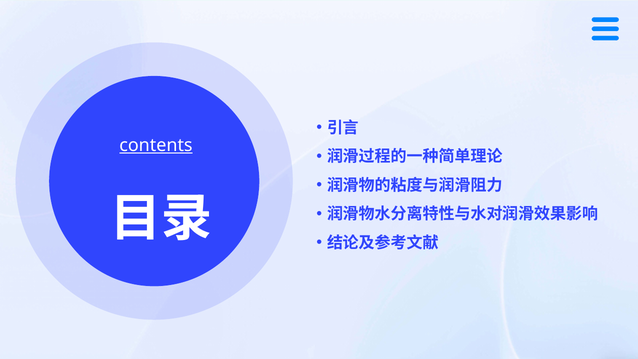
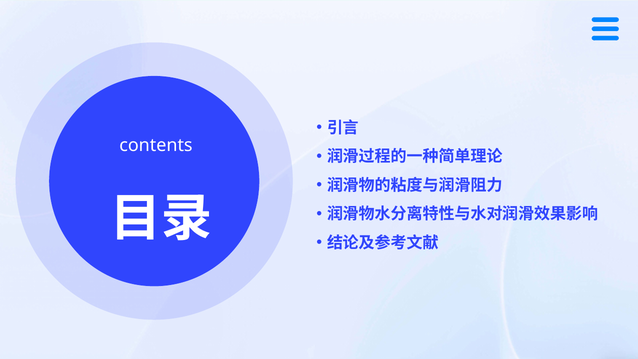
contents underline: present -> none (156, 145)
